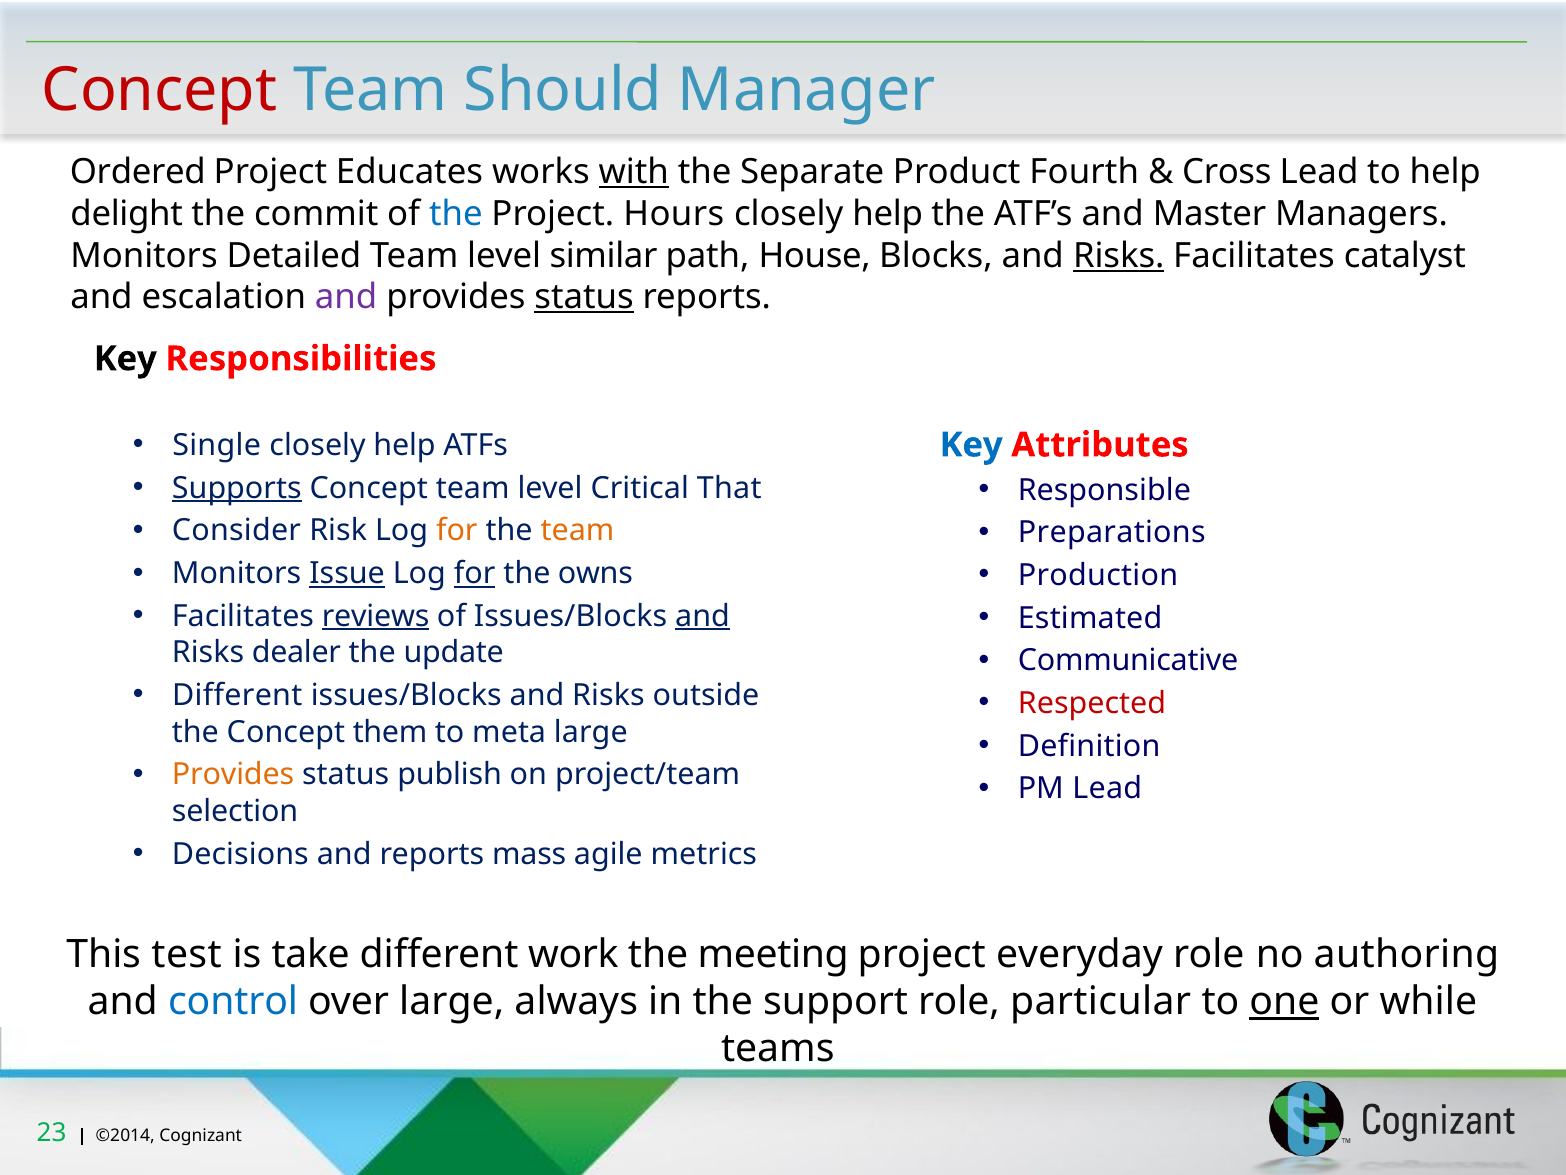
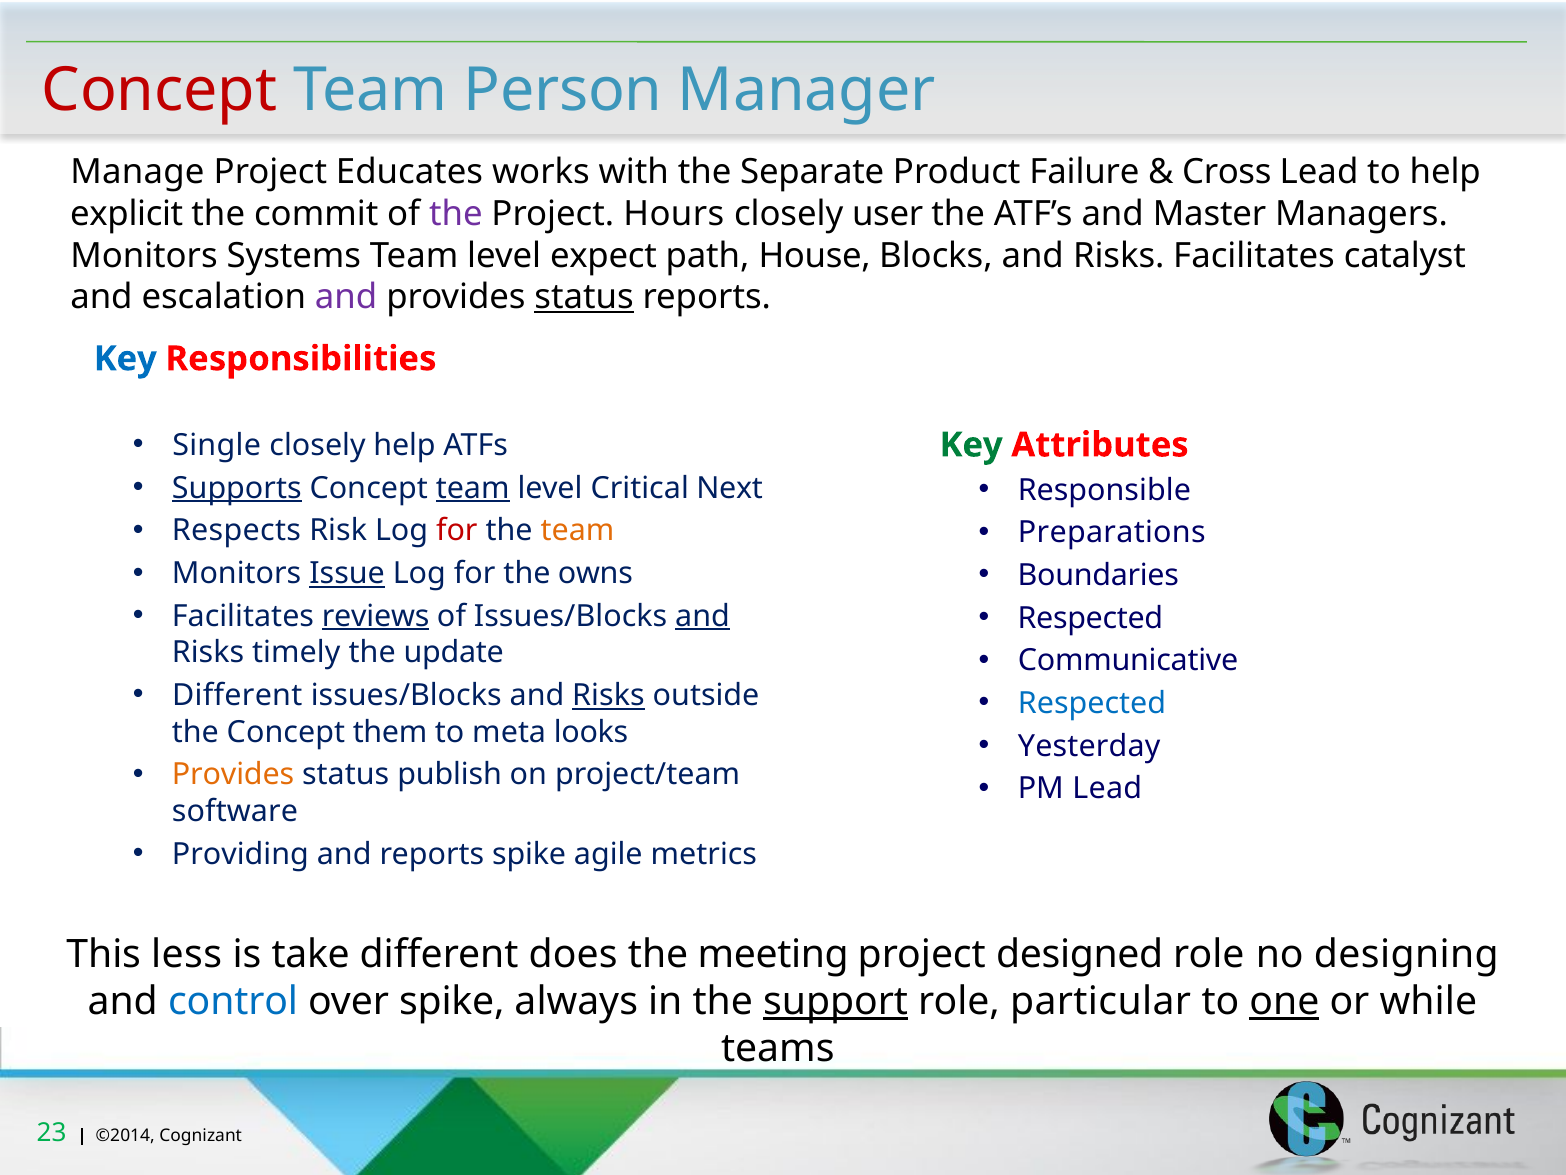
Should: Should -> Person (563, 90)
Ordered: Ordered -> Manage (138, 172)
with underline: present -> none (634, 172)
Fourth: Fourth -> Failure (1084, 172)
delight: delight -> explicit (127, 214)
the colour: blue -> purple (456, 214)
help: help -> user (888, 214)
Detailed: Detailed -> Systems (294, 256)
similar: similar -> expect (603, 256)
Risks underline: present -> none (1119, 256)
Key colour: black -> blue (125, 359)
Key colour: blue -> green (971, 445)
team underline: none -> present (473, 488)
That: That -> Next (730, 488)
Consider: Consider -> Respects (236, 531)
for colour: orange -> red (457, 531)
for underline: present -> none (475, 573)
Production: Production -> Boundaries (1098, 575)
Estimated: Estimated -> Respected (1090, 618)
dealer: dealer -> timely (296, 653)
Risks underline: none -> present (608, 695)
Respected colour: red -> blue (1092, 703)
meta large: large -> looks (591, 732)
Definition: Definition -> Yesterday (1089, 746)
selection: selection -> software (235, 811)
Decisions: Decisions -> Providing (240, 854)
reports mass: mass -> spike (529, 854)
test: test -> less (187, 954)
work: work -> does (573, 954)
everyday: everyday -> designed (1080, 954)
authoring: authoring -> designing (1406, 954)
over large: large -> spike (452, 1001)
support underline: none -> present (836, 1001)
